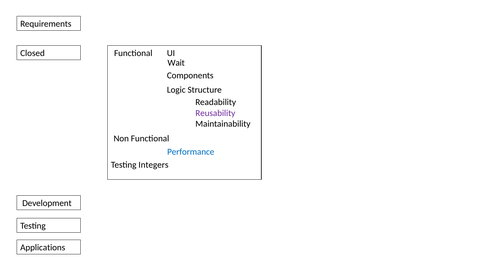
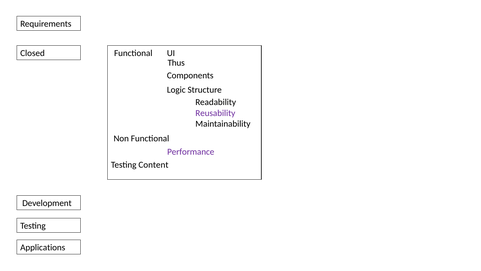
Wait: Wait -> Thus (176, 63)
Performance colour: blue -> purple (191, 152)
Integers: Integers -> Content (153, 165)
